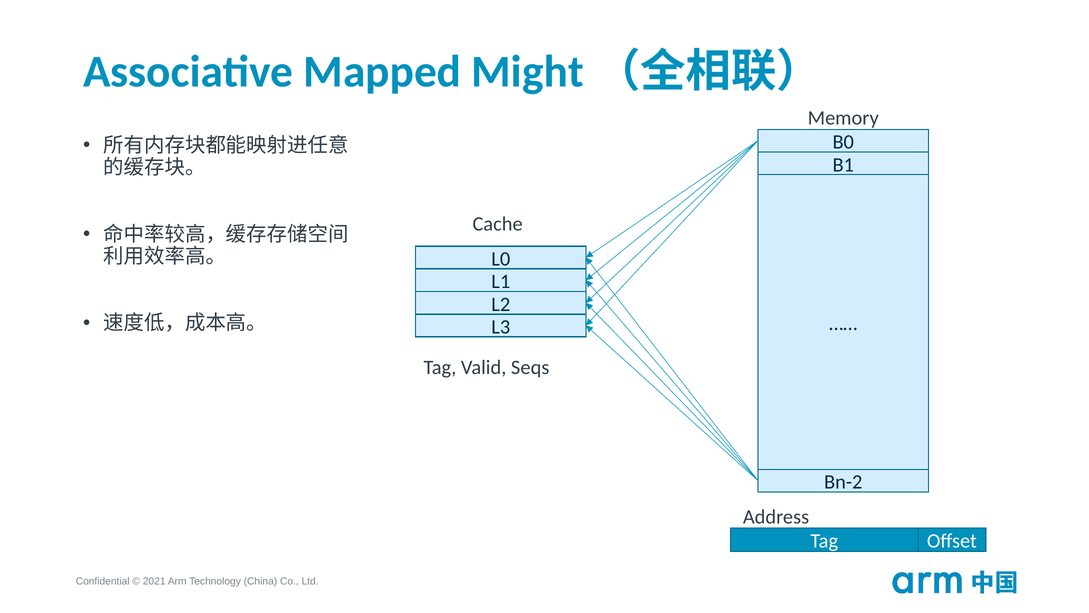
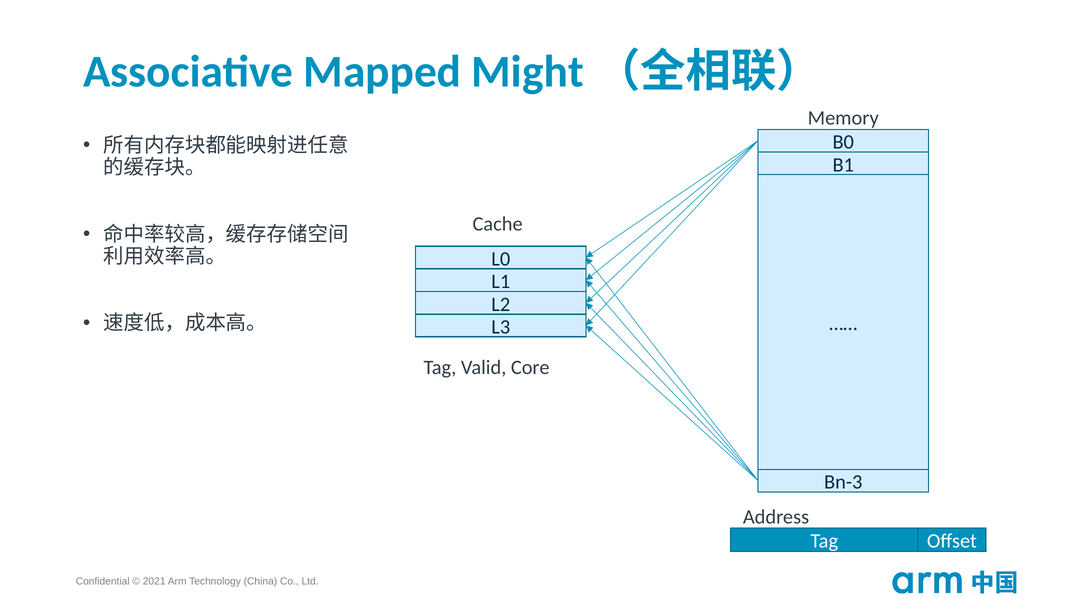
Seqs: Seqs -> Core (530, 367)
Bn-2: Bn-2 -> Bn-3 (843, 482)
